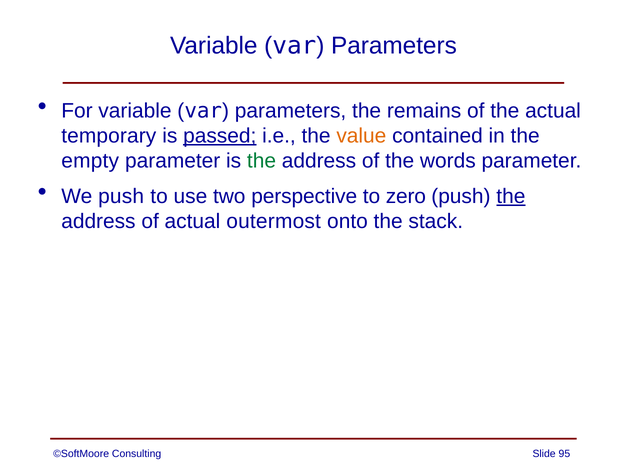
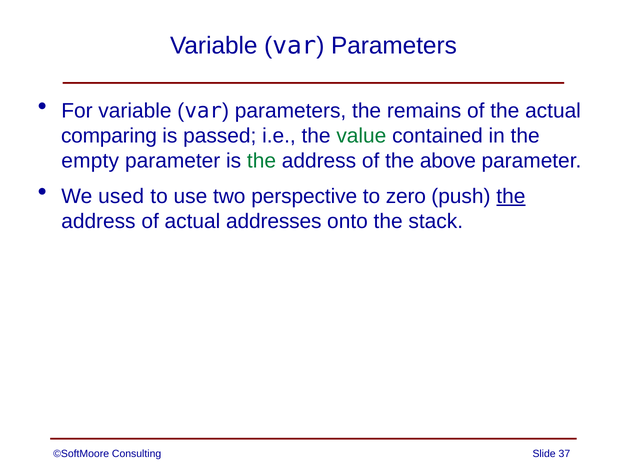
temporary: temporary -> comparing (109, 136)
passed underline: present -> none (220, 136)
value colour: orange -> green (361, 136)
words: words -> above (448, 161)
We push: push -> used (121, 196)
outermost: outermost -> addresses (274, 221)
95: 95 -> 37 (564, 454)
